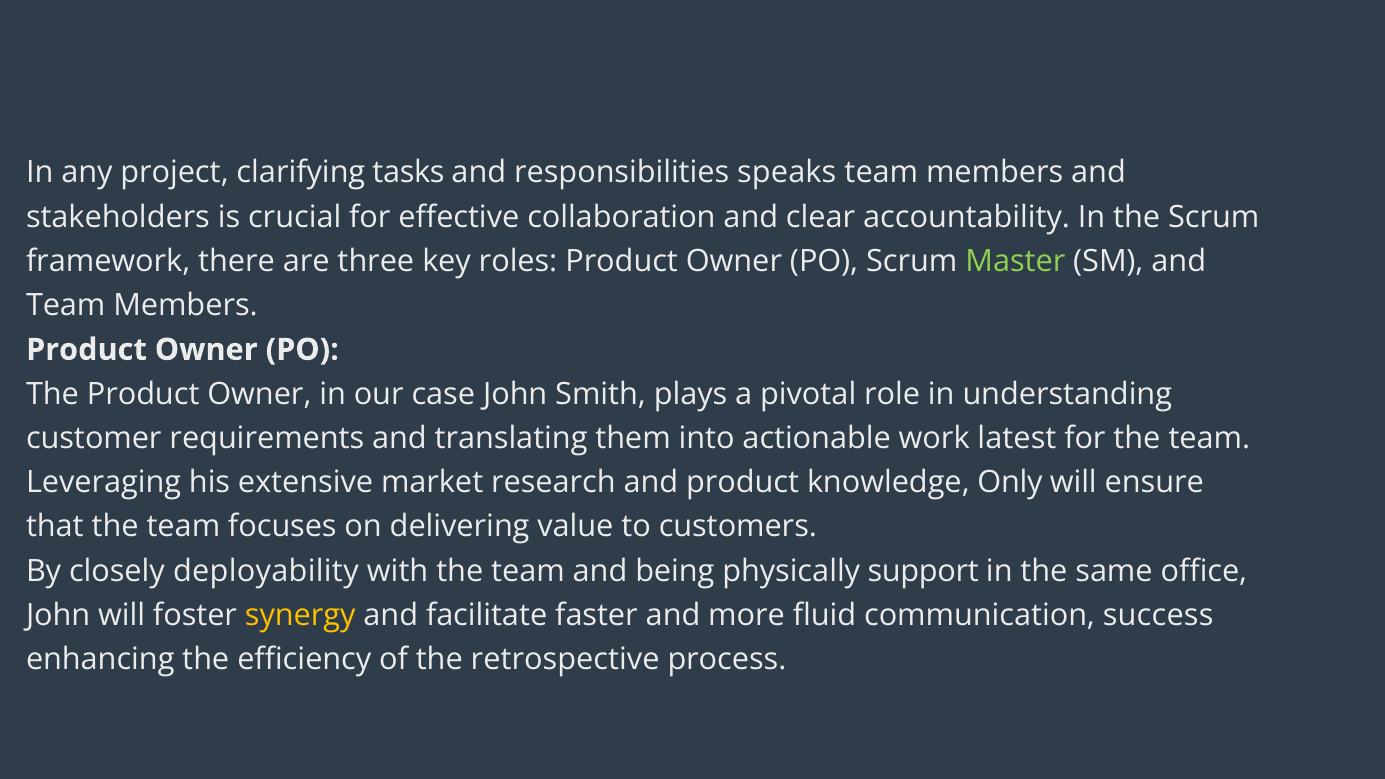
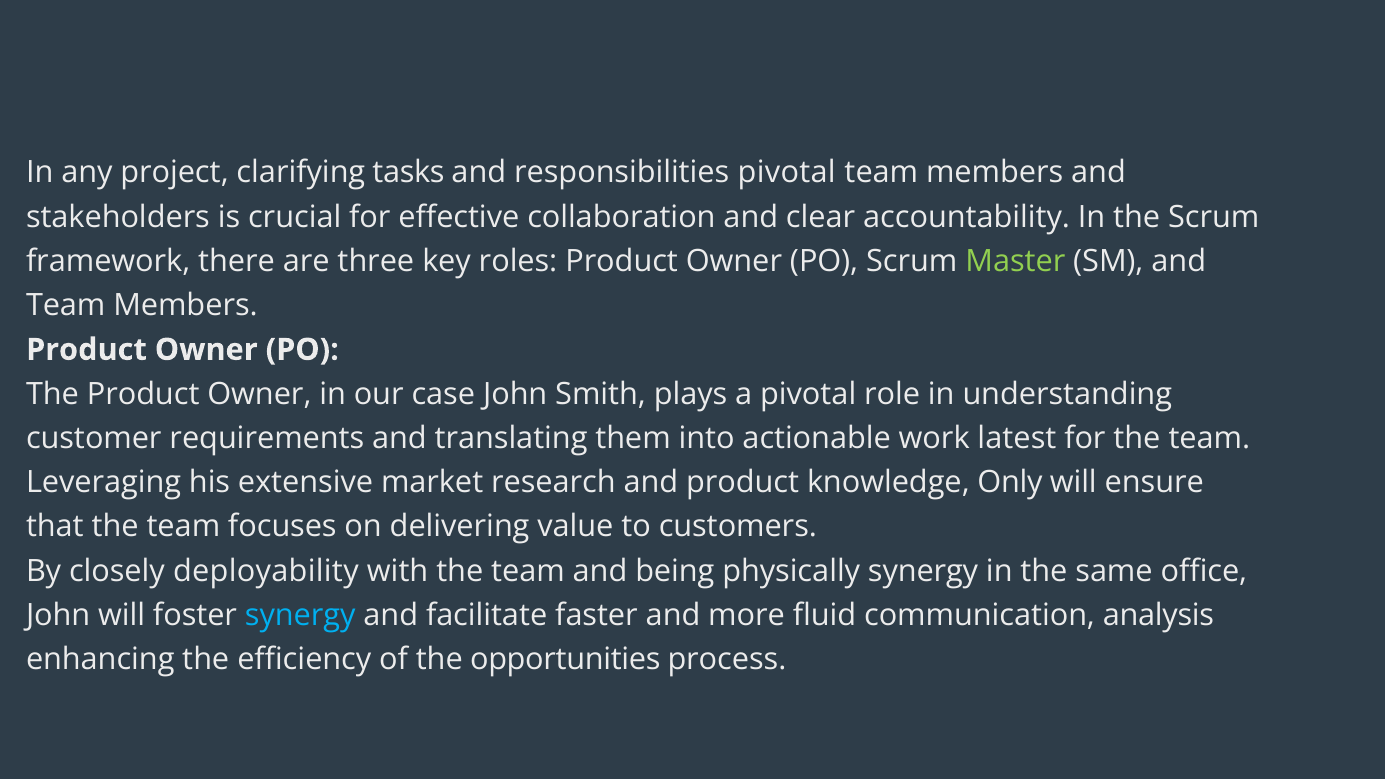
responsibilities speaks: speaks -> pivotal (787, 173)
physically support: support -> synergy (923, 571)
synergy colour: yellow -> light blue (300, 615)
success: success -> analysis (1158, 615)
retrospective: retrospective -> opportunities (565, 660)
